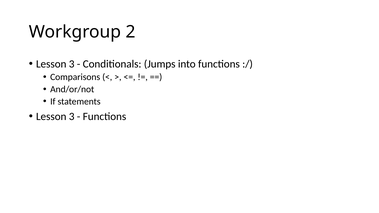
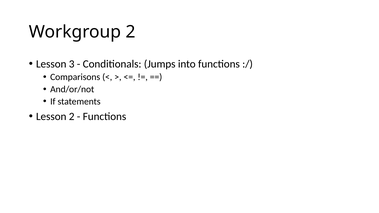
3: 3 -> 2 (72, 117)
